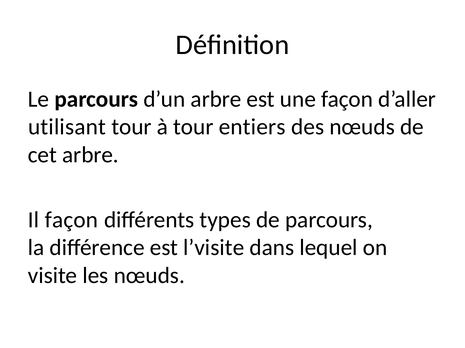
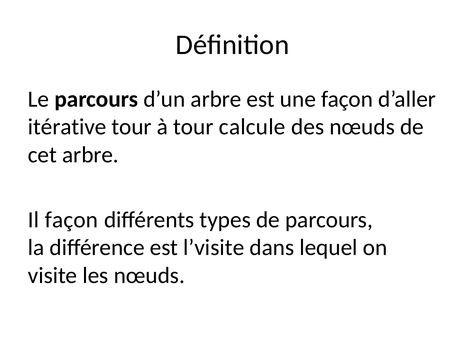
utilisant: utilisant -> itérative (67, 127)
entiers: entiers -> calcule (252, 127)
